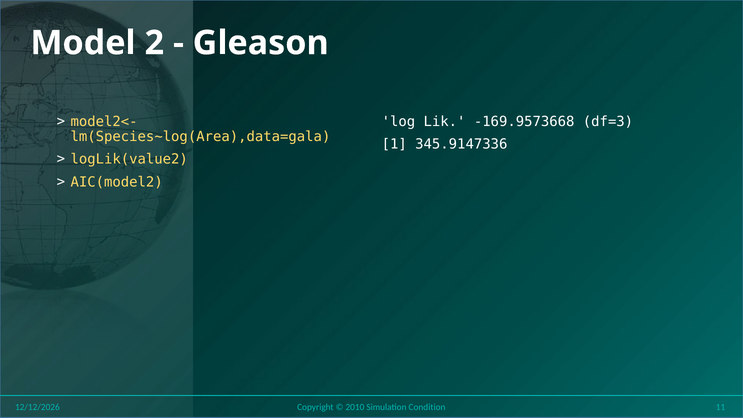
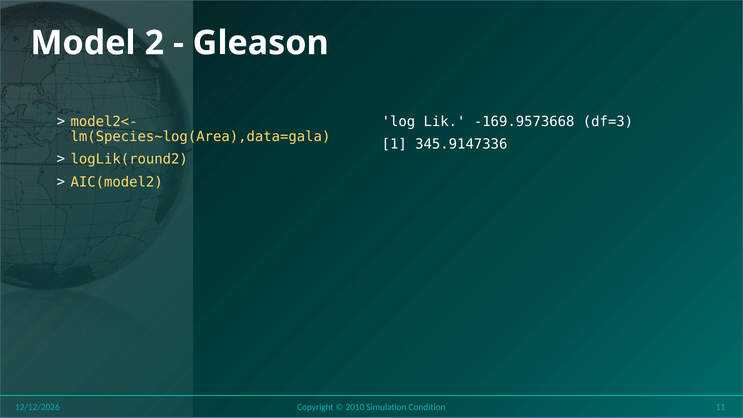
logLik(value2: logLik(value2 -> logLik(round2 (129, 159)
